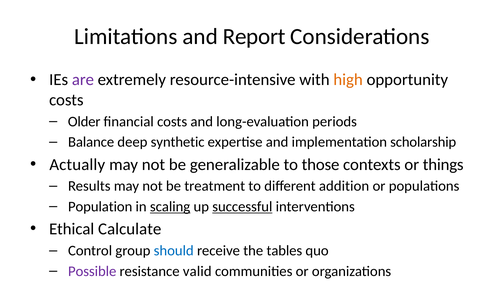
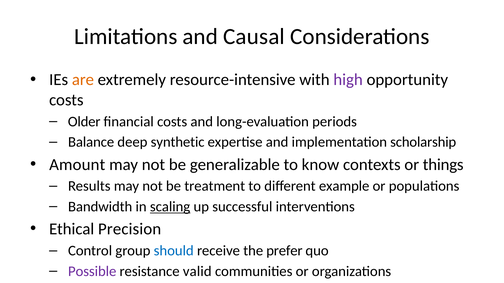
Report: Report -> Causal (254, 37)
are colour: purple -> orange (83, 80)
high colour: orange -> purple (348, 80)
Actually: Actually -> Amount (77, 165)
those: those -> know (320, 165)
addition: addition -> example (344, 186)
Population: Population -> Bandwidth (100, 207)
successful underline: present -> none (242, 207)
Calculate: Calculate -> Precision (130, 229)
tables: tables -> prefer (284, 251)
